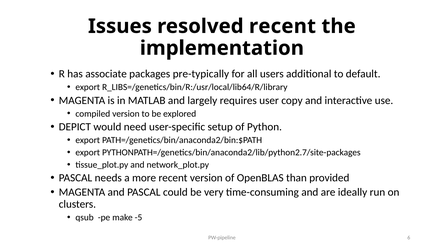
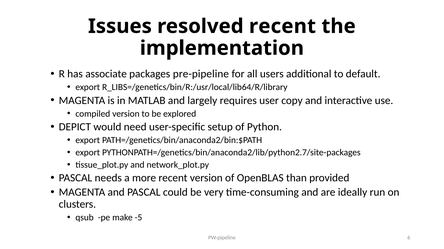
pre-typically: pre-typically -> pre-pipeline (201, 74)
